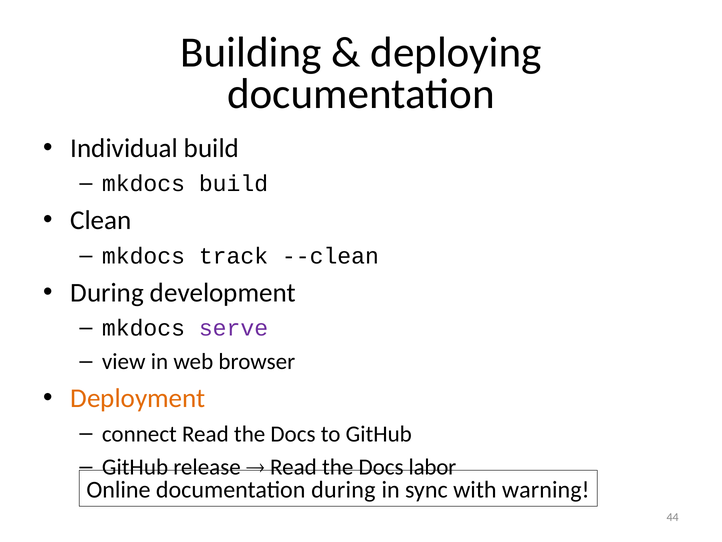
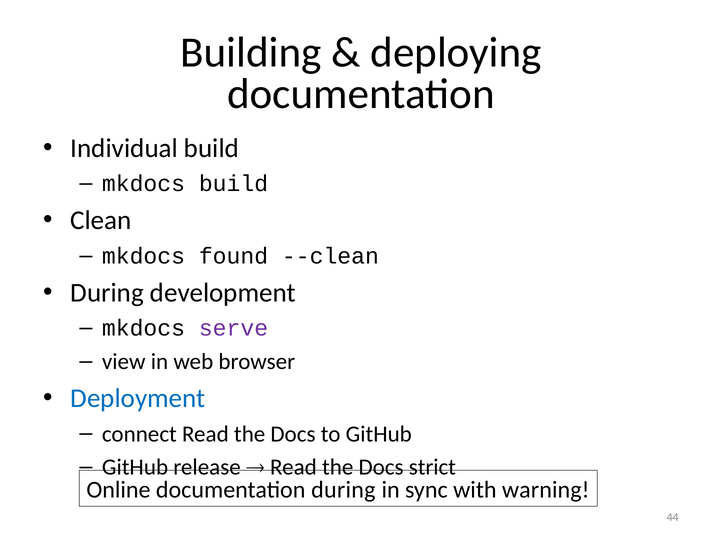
track: track -> found (233, 256)
Deployment colour: orange -> blue (138, 398)
labor: labor -> strict (432, 467)
